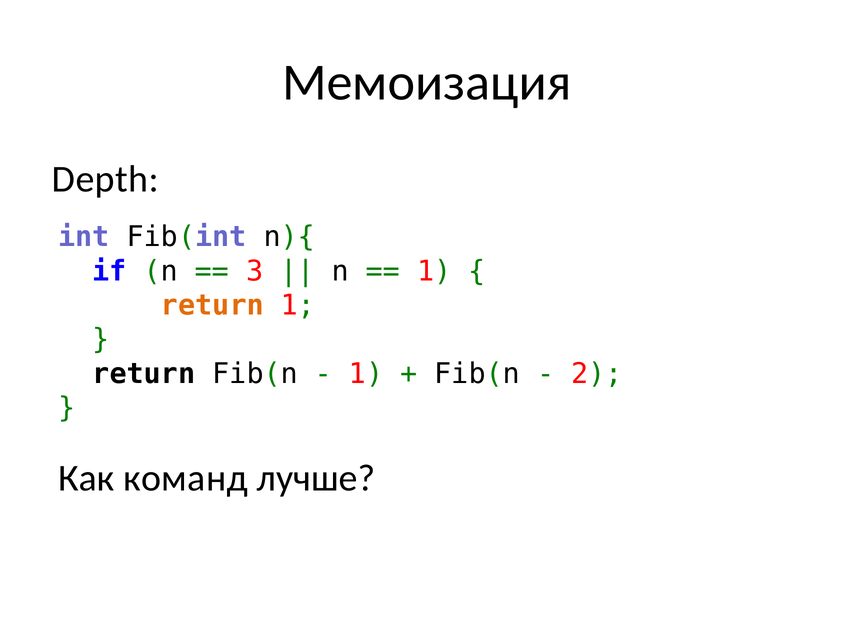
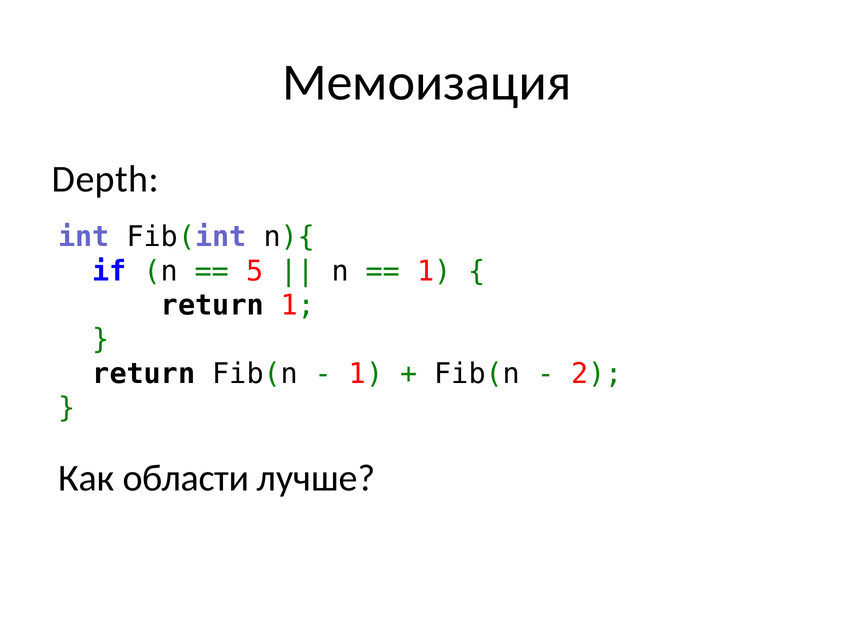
3: 3 -> 5 (255, 271)
return colour: orange -> black (212, 305)
команд: команд -> области (186, 478)
